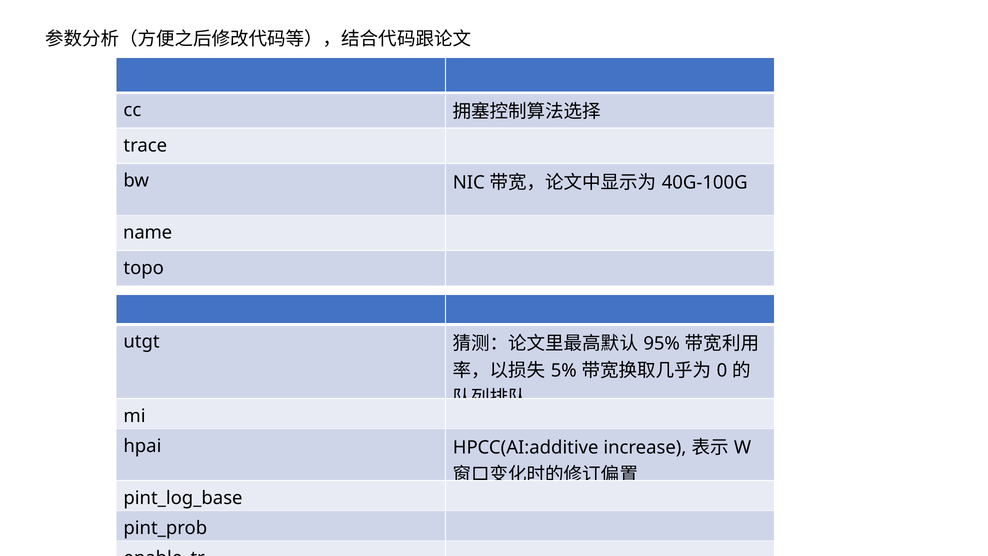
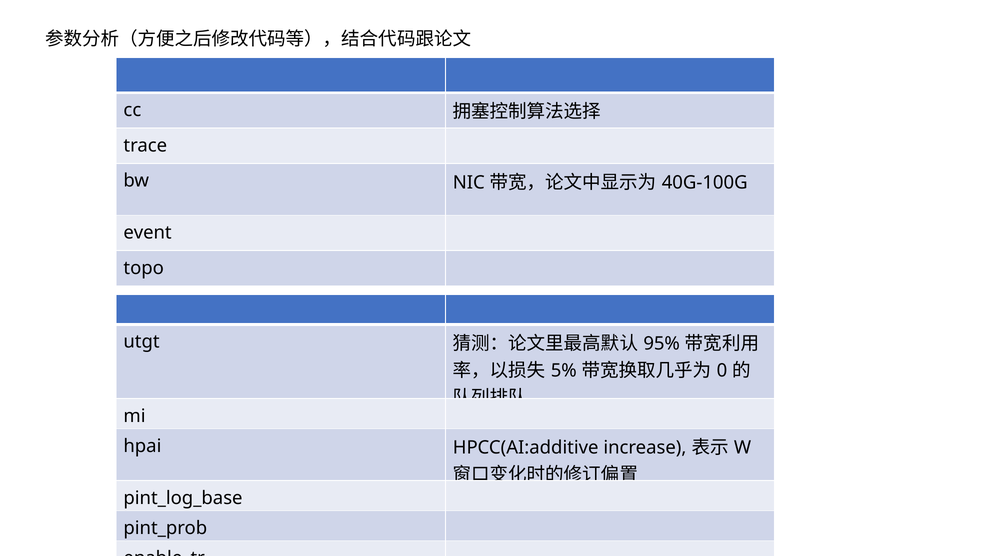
name: name -> event (148, 233)
